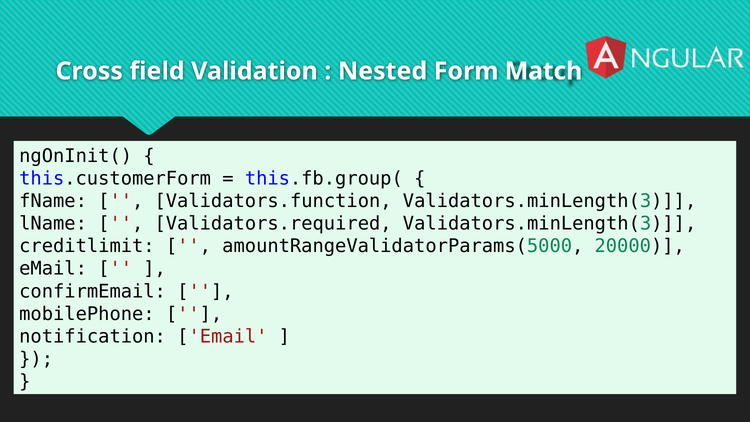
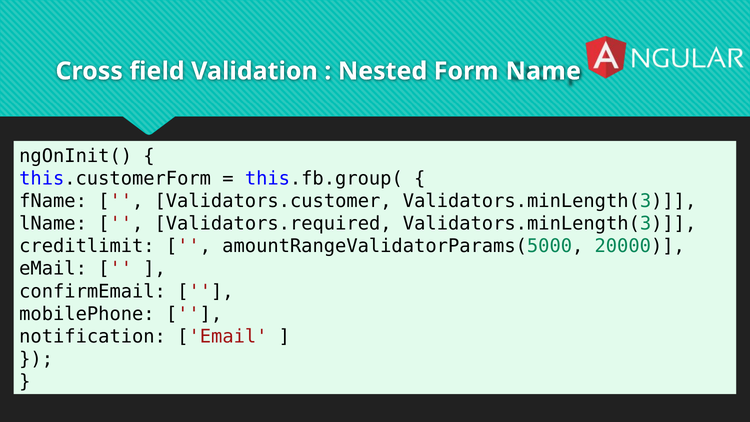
Match: Match -> Name (543, 71)
Validators.function: Validators.function -> Validators.customer (273, 201)
